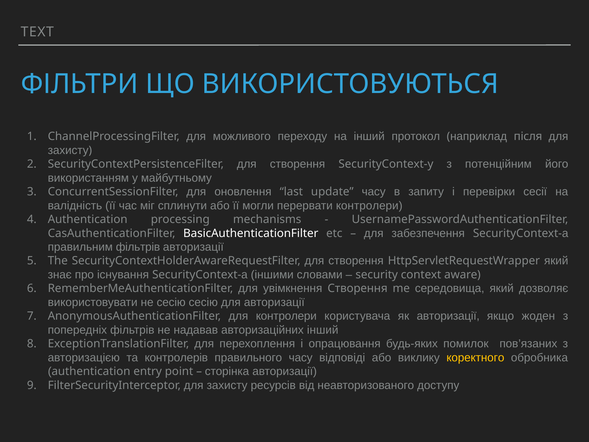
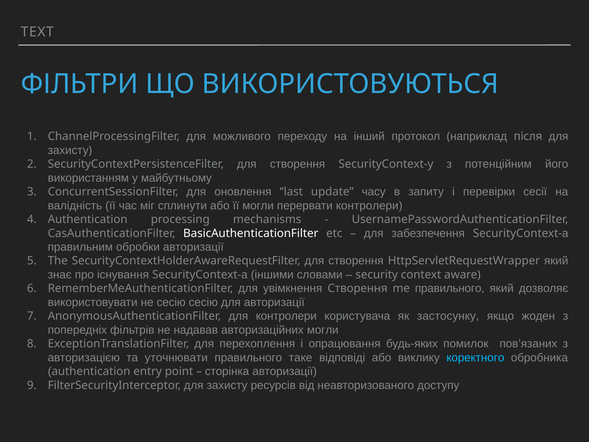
правильним фільтрів: фільтрів -> обробки (138, 247)
me середовища: середовища -> правильного (450, 288)
як авторизації: авторизації -> застосунку (448, 316)
авторизаційних інший: інший -> могли (323, 330)
контролерів: контролерів -> уточнювати (176, 357)
правильного часу: часу -> таке (301, 357)
коректного colour: yellow -> light blue (475, 357)
